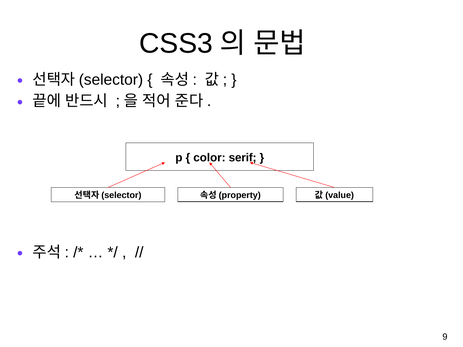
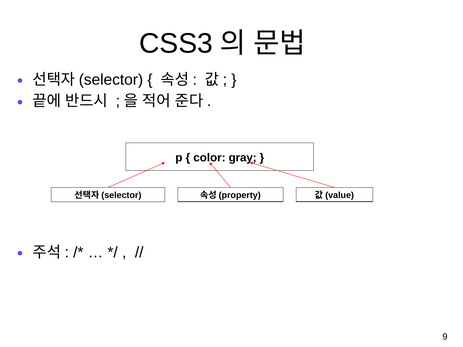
serif: serif -> gray (243, 158)
